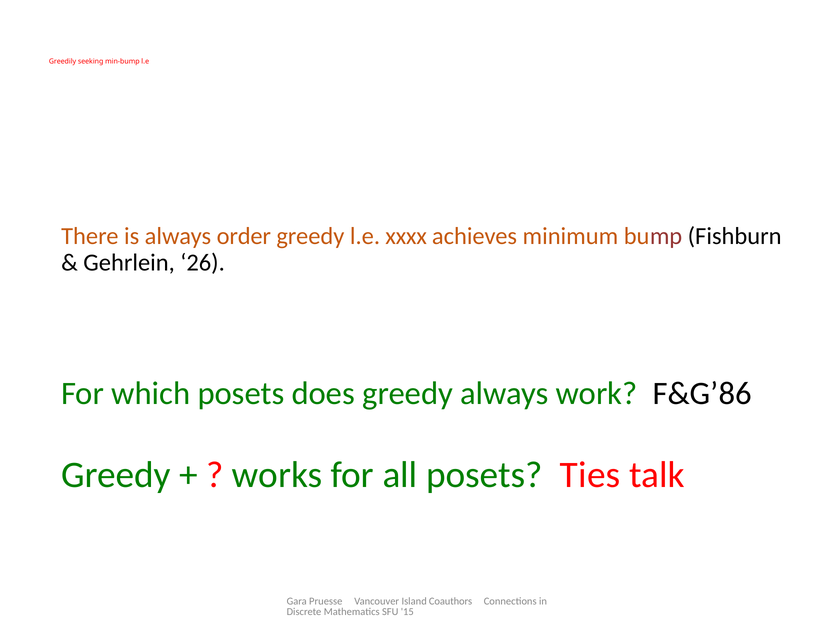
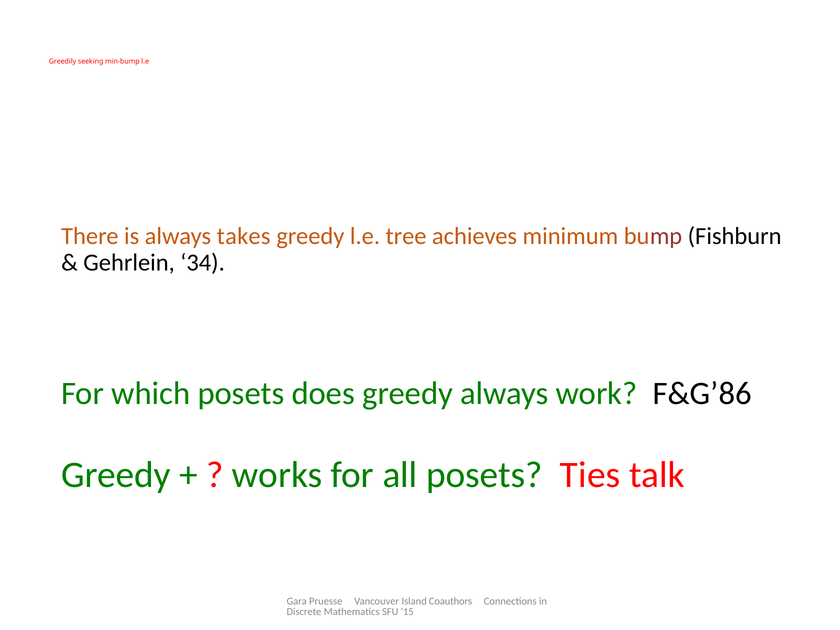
order: order -> takes (244, 236)
xxxx: xxxx -> tree (406, 236)
26: 26 -> 34 (203, 263)
